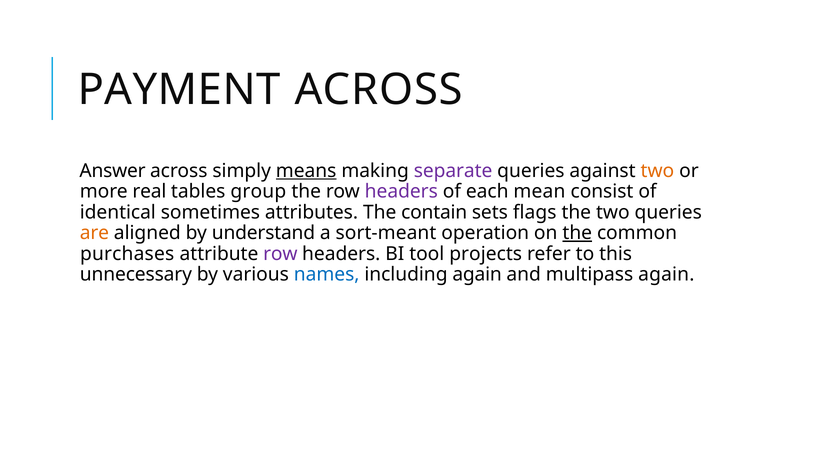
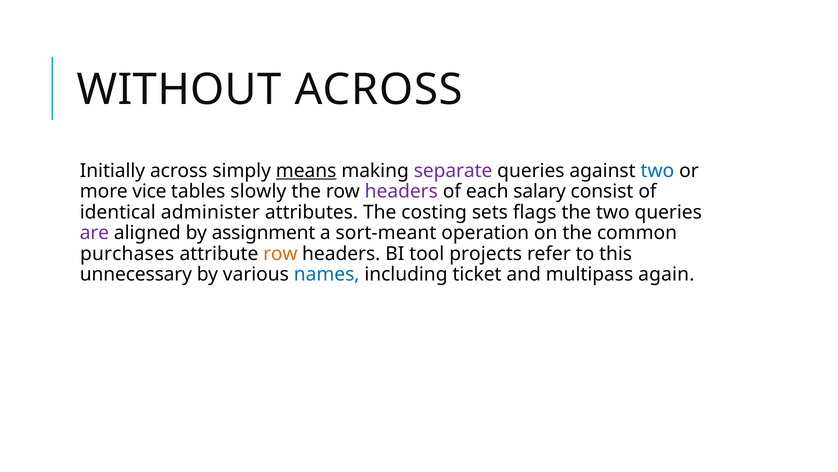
PAYMENT: PAYMENT -> WITHOUT (179, 90)
Answer: Answer -> Initially (112, 171)
two colour: orange -> blue (657, 171)
real: real -> vice (149, 191)
group: group -> slowly (258, 191)
mean: mean -> salary (540, 191)
sometimes: sometimes -> administer (210, 212)
contain: contain -> costing (434, 212)
are colour: orange -> purple (94, 233)
understand: understand -> assignment (263, 233)
the underline: present -> none (577, 233)
row colour: purple -> orange (280, 253)
including again: again -> ticket (477, 274)
